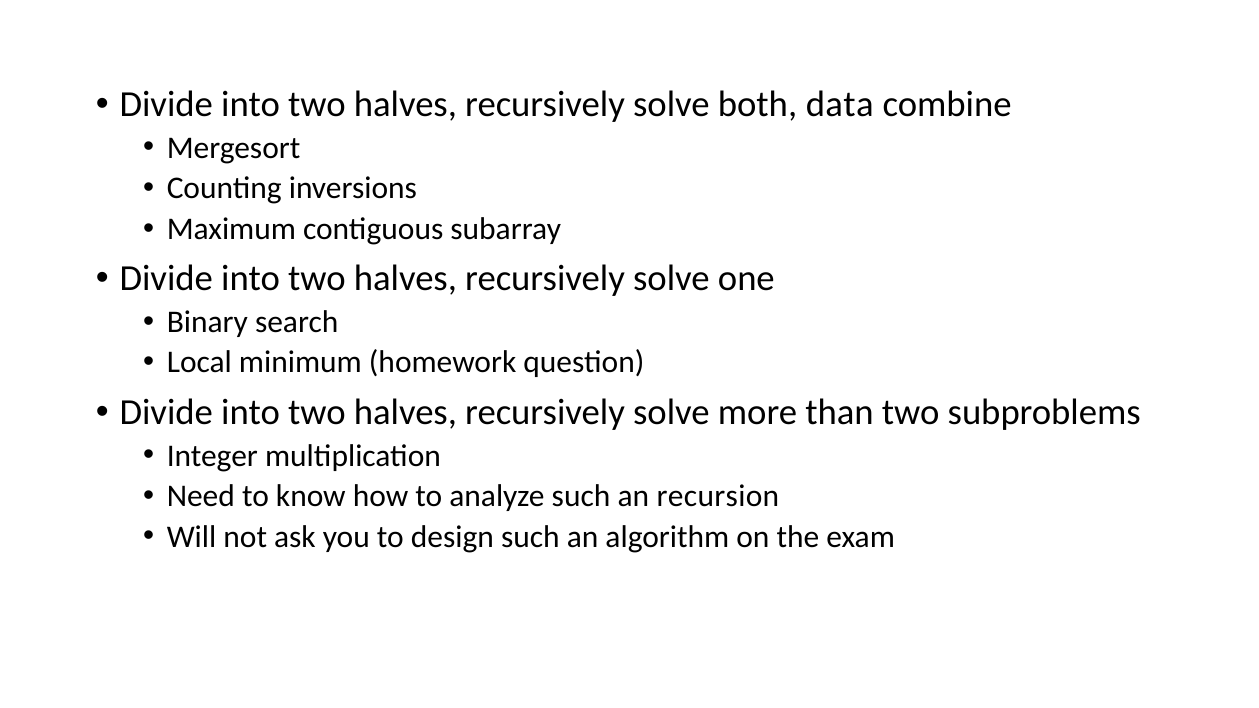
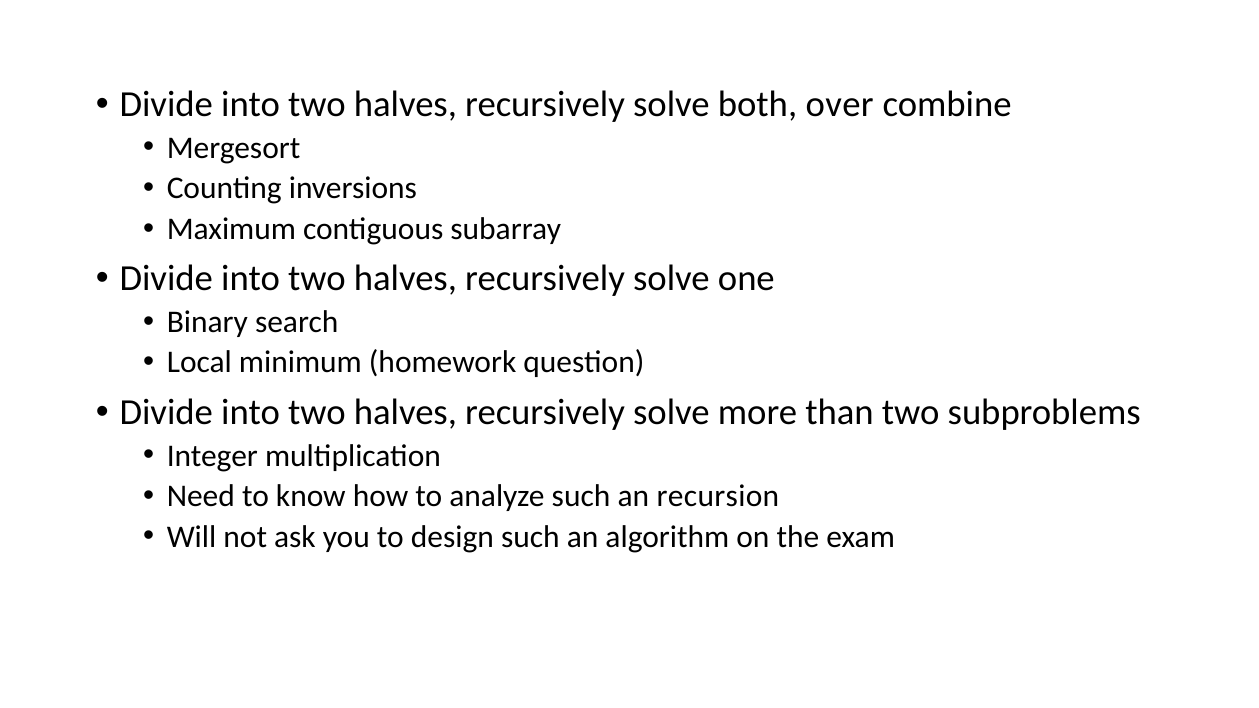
data: data -> over (840, 104)
